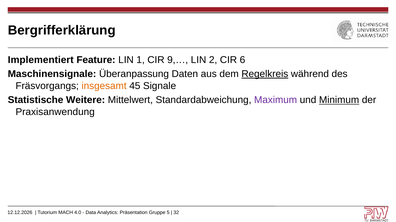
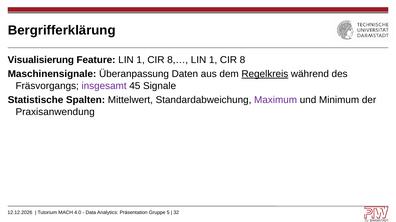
Implementiert: Implementiert -> Visualisierung (41, 60)
9,…: 9,… -> 8,… (178, 60)
2: 2 -> 1 (213, 60)
6: 6 -> 8 (242, 60)
insgesamt colour: orange -> purple (104, 86)
Weitere: Weitere -> Spalten (86, 100)
Minimum underline: present -> none (339, 100)
